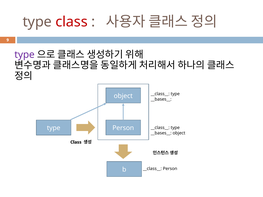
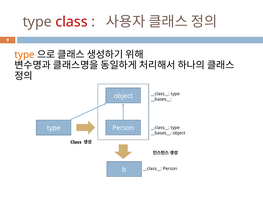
type colour: purple -> orange (25, 55)
